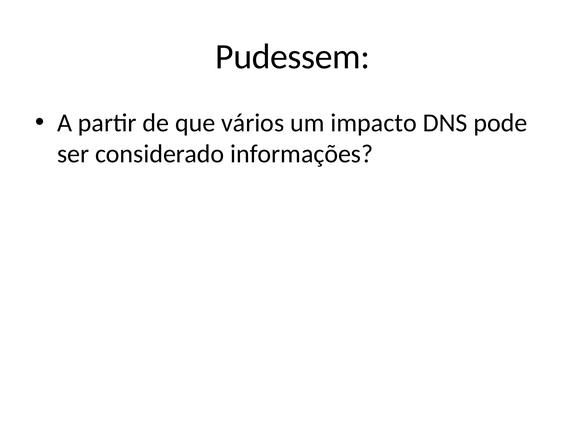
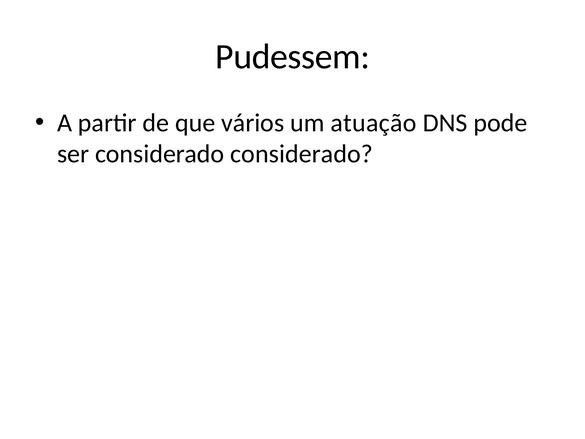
impacto: impacto -> atuação (374, 123)
considerado informações: informações -> considerado (302, 154)
